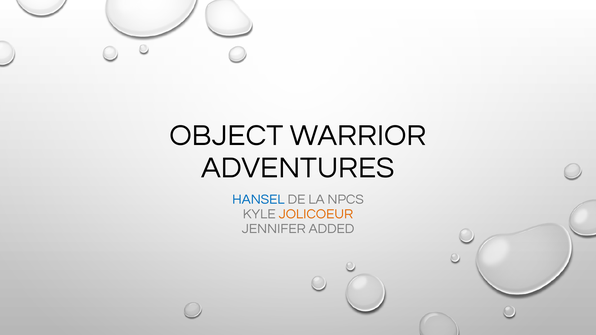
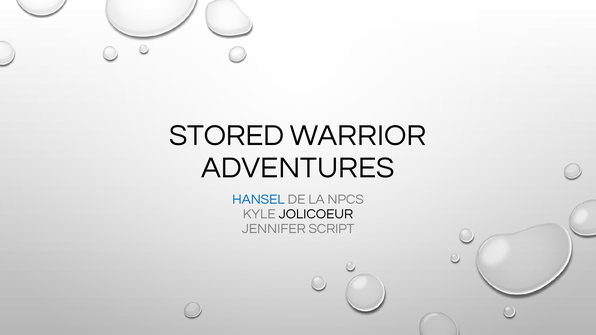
OBJECT: OBJECT -> STORED (227, 136)
JOLICOEUR colour: orange -> black (316, 214)
ADDED: ADDED -> SCRIPT (331, 229)
